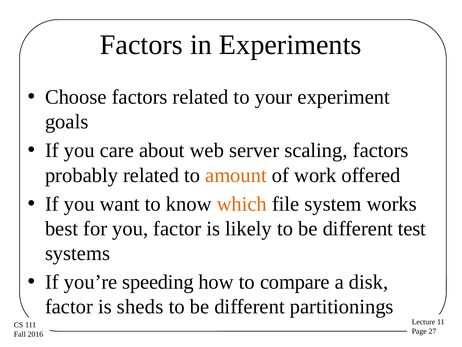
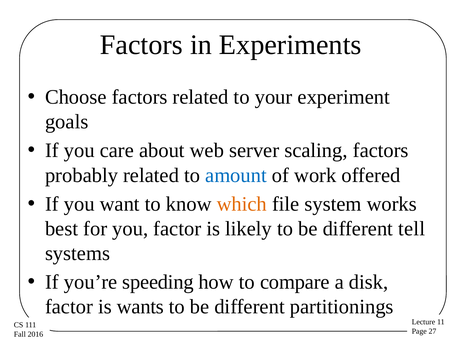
amount colour: orange -> blue (236, 175)
test: test -> tell (412, 228)
sheds: sheds -> wants (140, 306)
